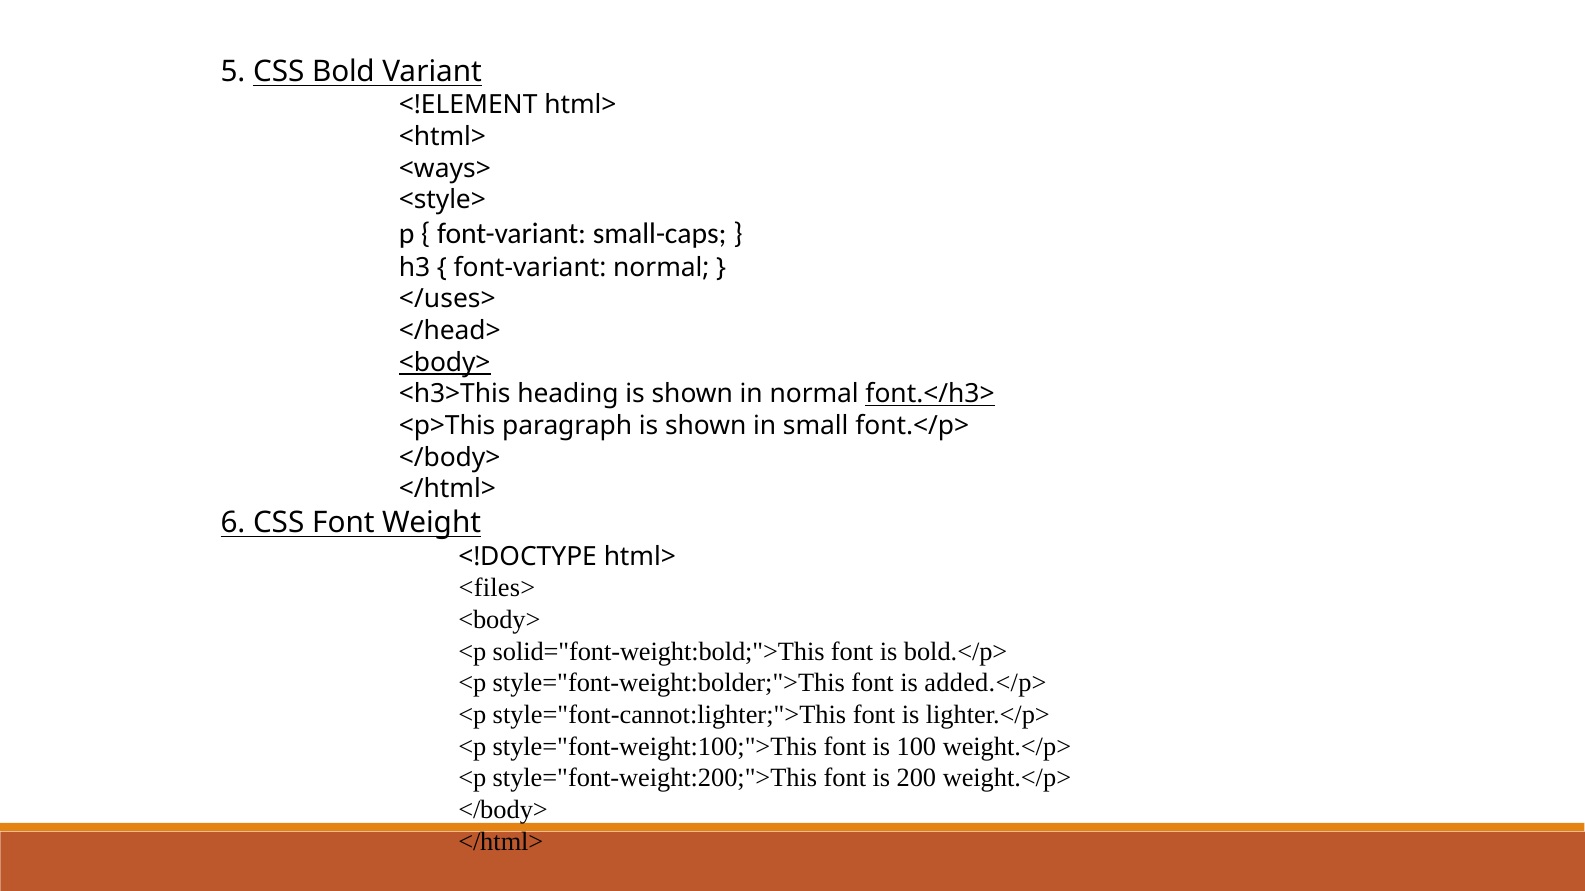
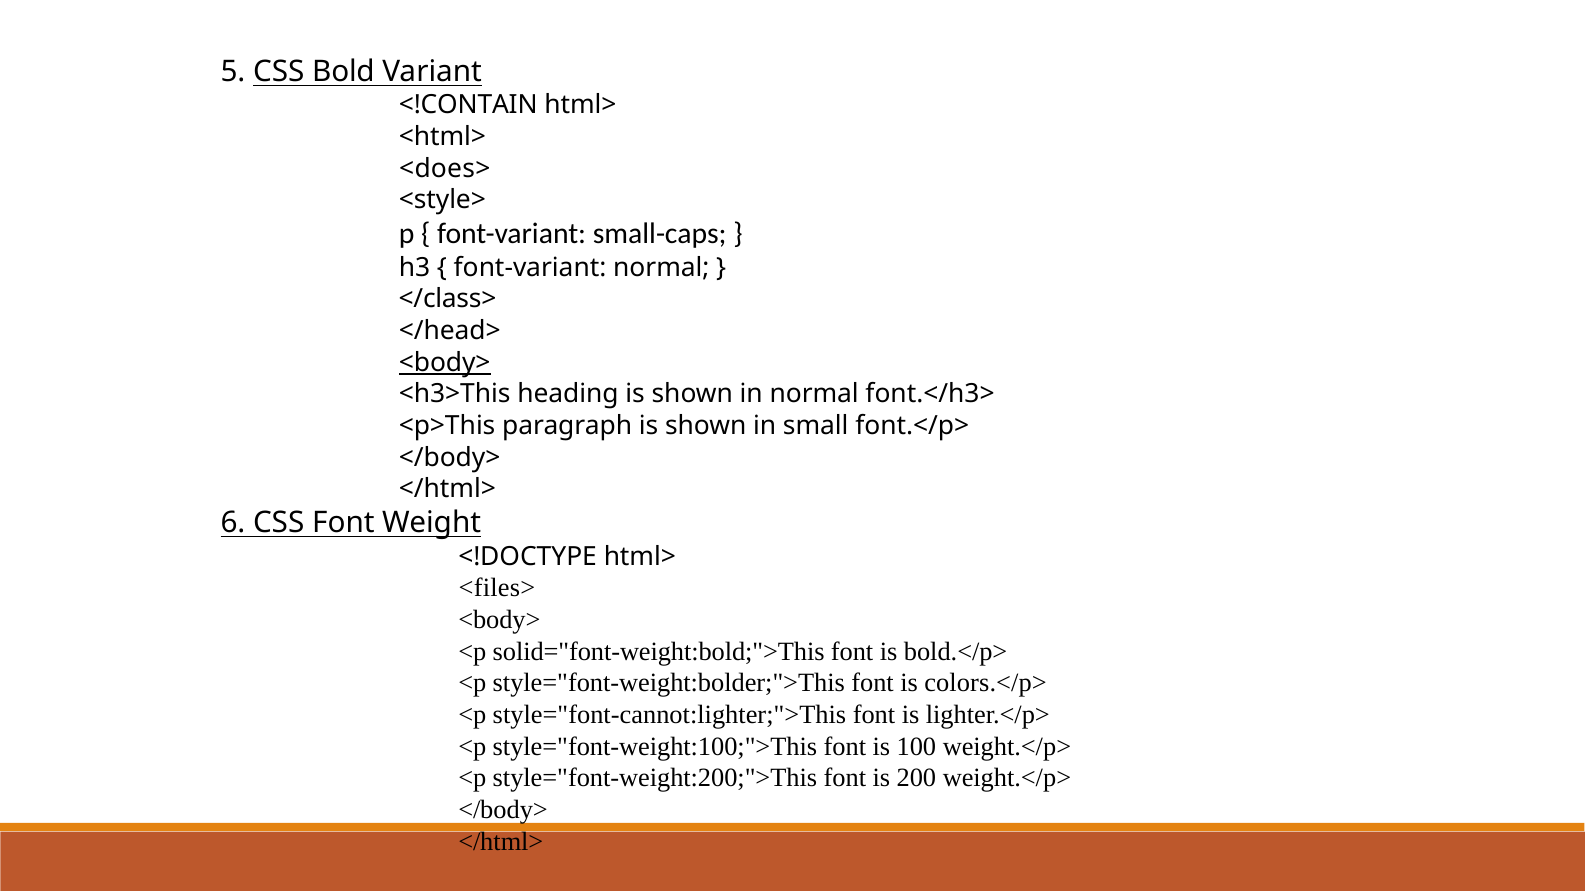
<!ELEMENT: <!ELEMENT -> <!CONTAIN (468, 105)
<ways>: <ways> -> <does> (445, 169)
</uses>: </uses> -> </class> (447, 299)
font.</h3> underline: present -> none (930, 394)
added.</p>: added.</p> -> colors.</p> (986, 684)
